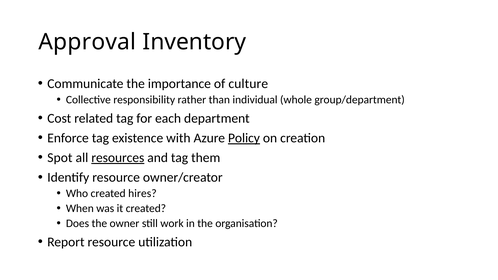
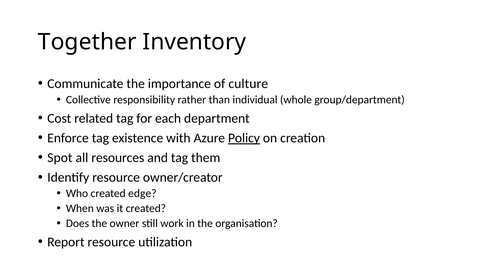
Approval: Approval -> Together (87, 42)
resources underline: present -> none (118, 158)
hires: hires -> edge (142, 194)
